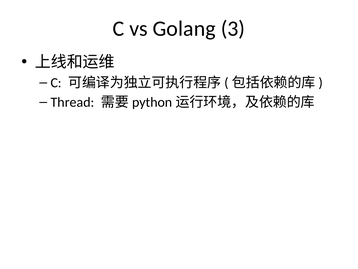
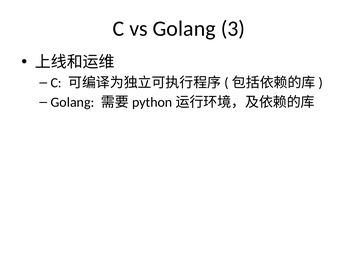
Thread: Thread -> Golang (72, 102)
